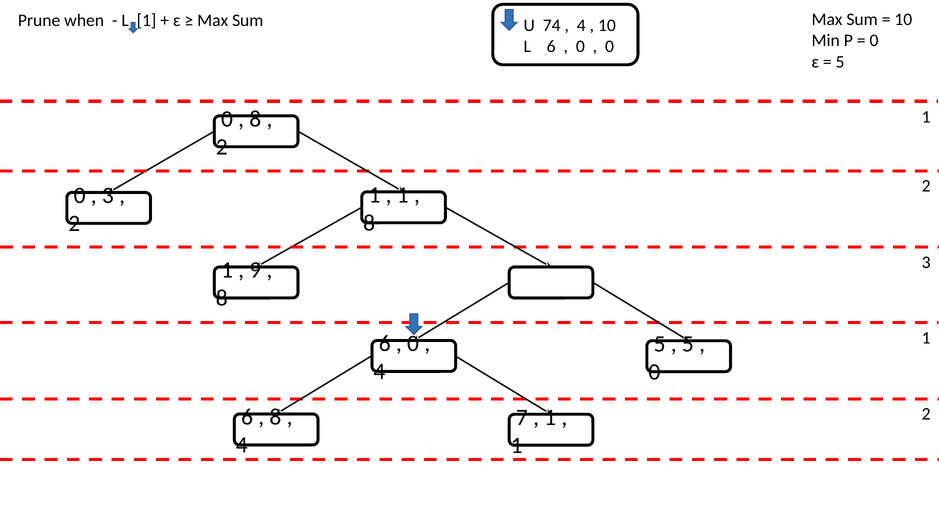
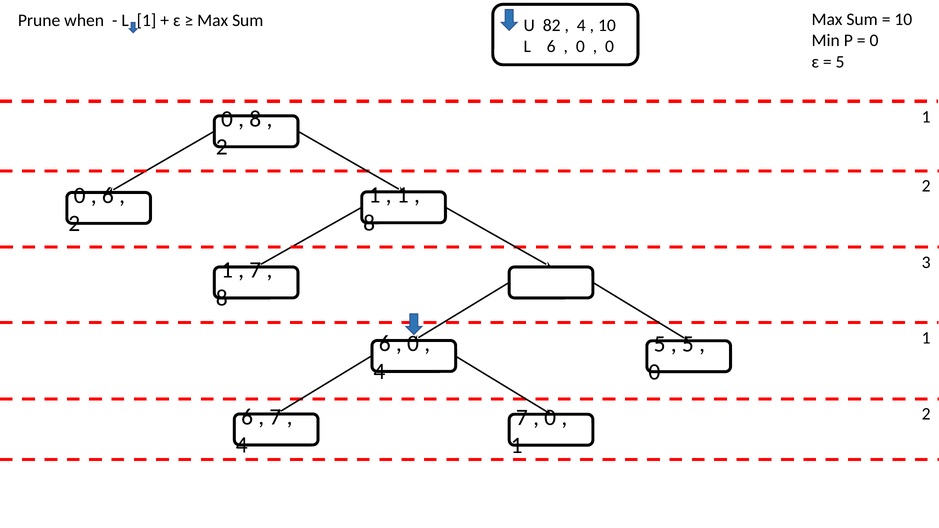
74: 74 -> 82 (552, 25)
3: 3 -> 6 (108, 196)
9: 9 -> 7 (255, 270)
8: 8 -> 7 (275, 417)
1: 1 -> 0 (550, 417)
